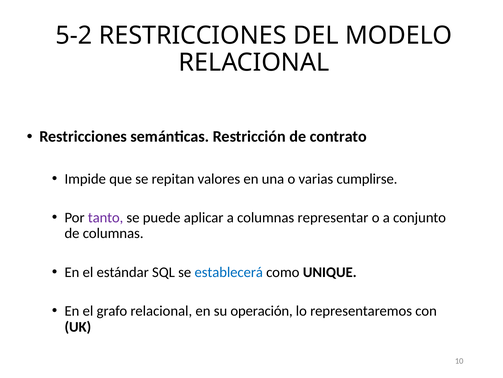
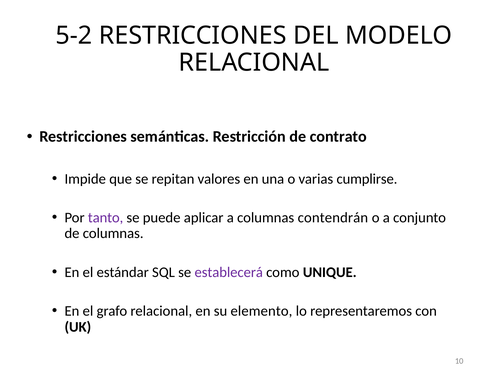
representar: representar -> contendrán (333, 217)
establecerá colour: blue -> purple (229, 272)
operación: operación -> elemento (261, 310)
